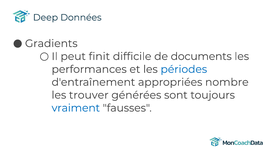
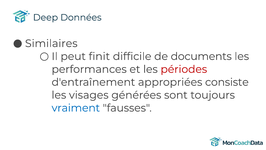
Gradients: Gradients -> Similaires (51, 43)
périodes colour: blue -> red (184, 69)
nombre: nombre -> consiste (227, 82)
trouver: trouver -> visages (89, 95)
